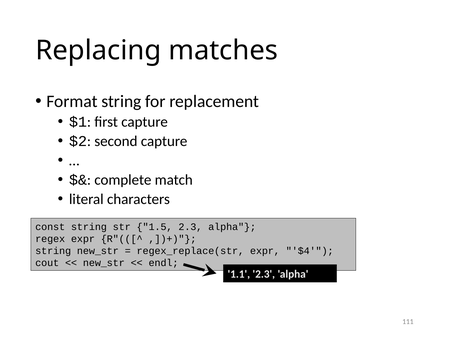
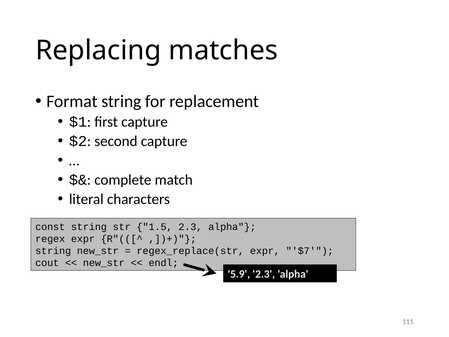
$4: $4 -> $7 (310, 251)
1.1: 1.1 -> 5.9 (239, 274)
